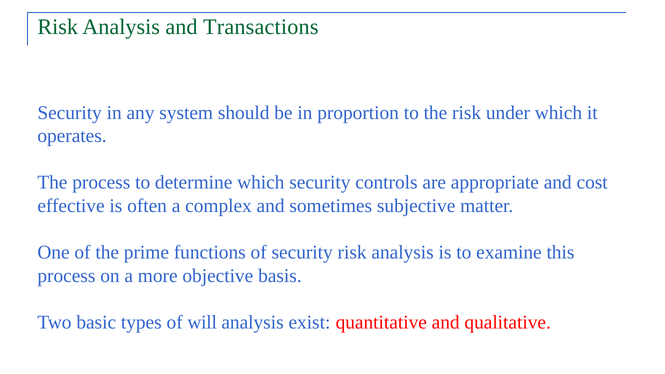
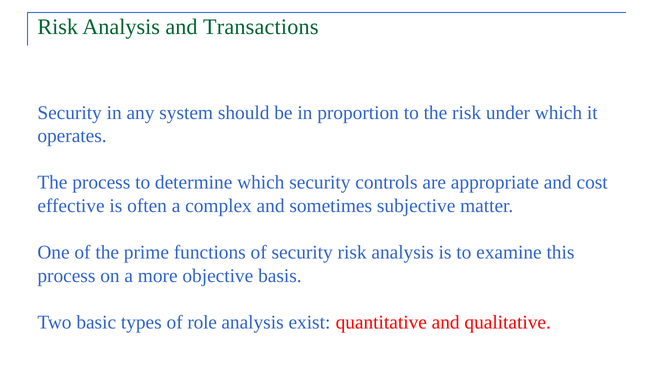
will: will -> role (202, 322)
